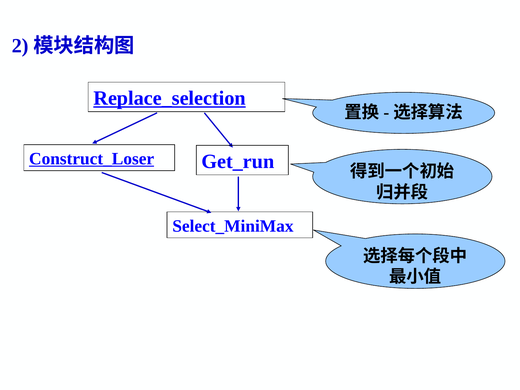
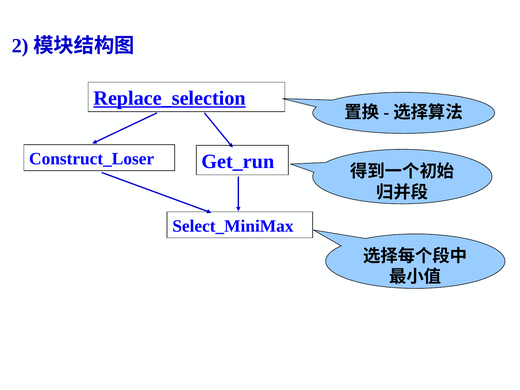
Construct_Loser underline: present -> none (92, 159)
